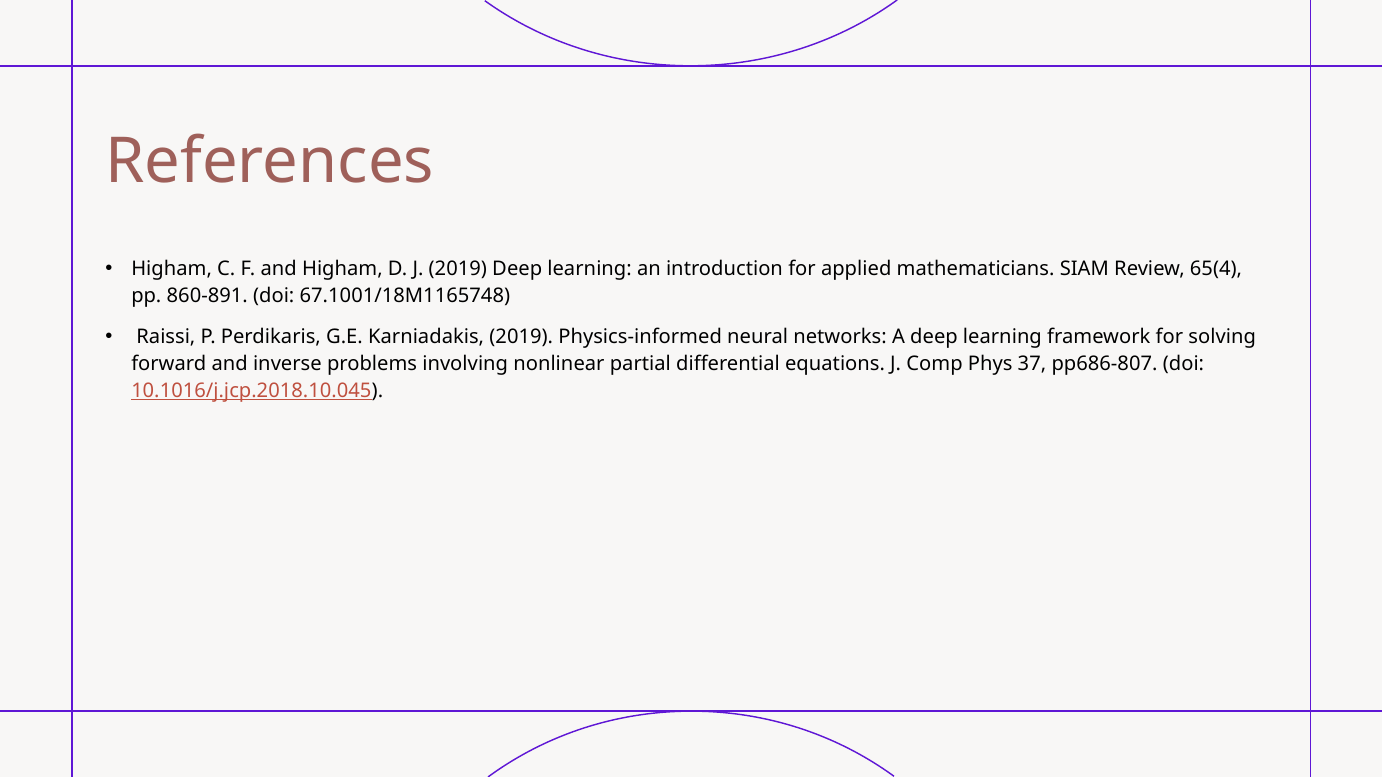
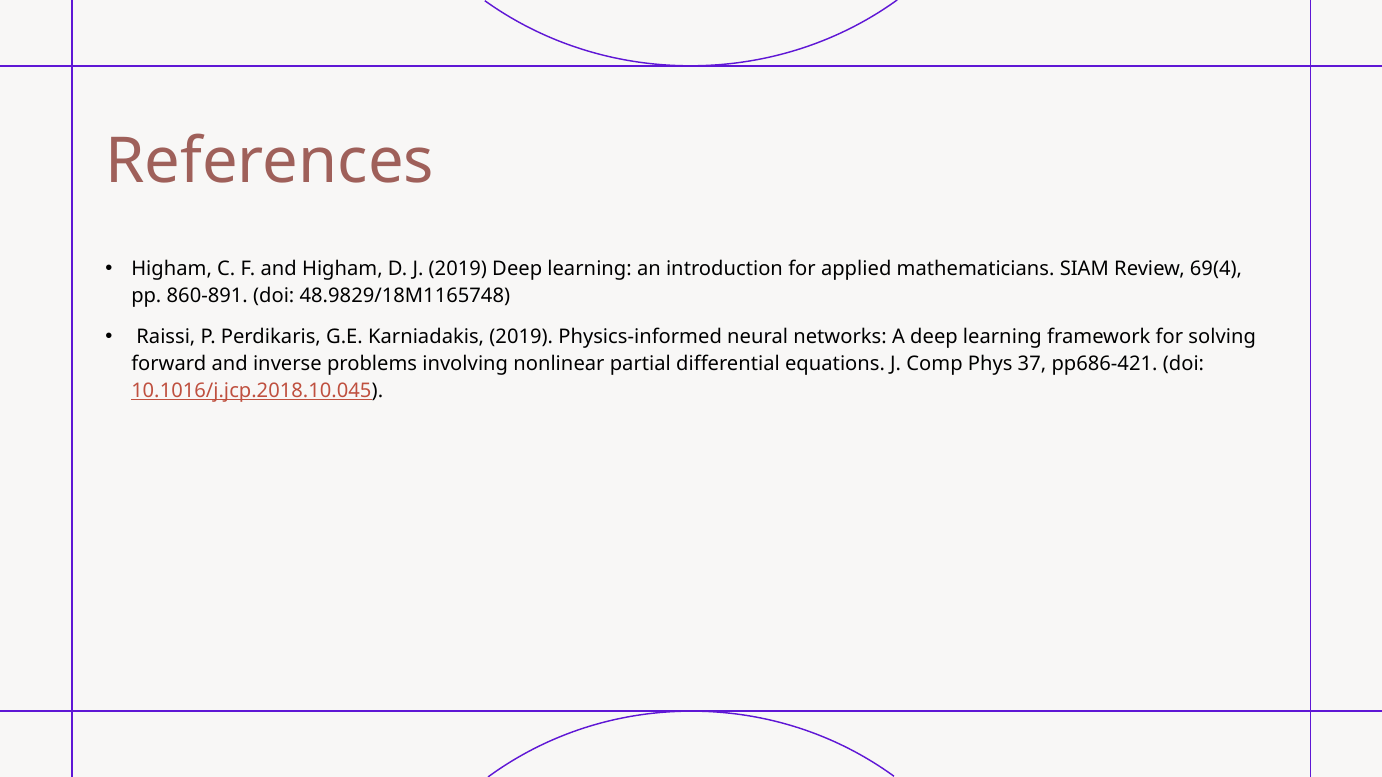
65(4: 65(4 -> 69(4 (1216, 269)
67.1001/18M1165748: 67.1001/18M1165748 -> 48.9829/18M1165748 (405, 296)
pp686-807: pp686-807 -> pp686-421 (1105, 364)
